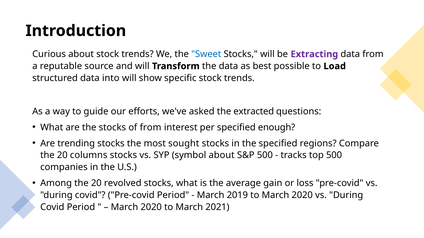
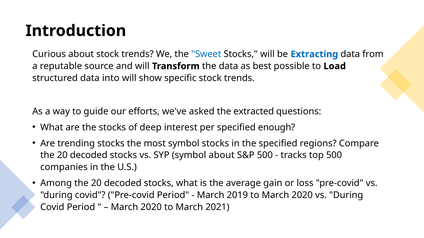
Extracting colour: purple -> blue (314, 54)
of from: from -> deep (151, 128)
most sought: sought -> symbol (184, 144)
columns: columns -> decoded (89, 156)
Among the 20 revolved: revolved -> decoded (123, 184)
